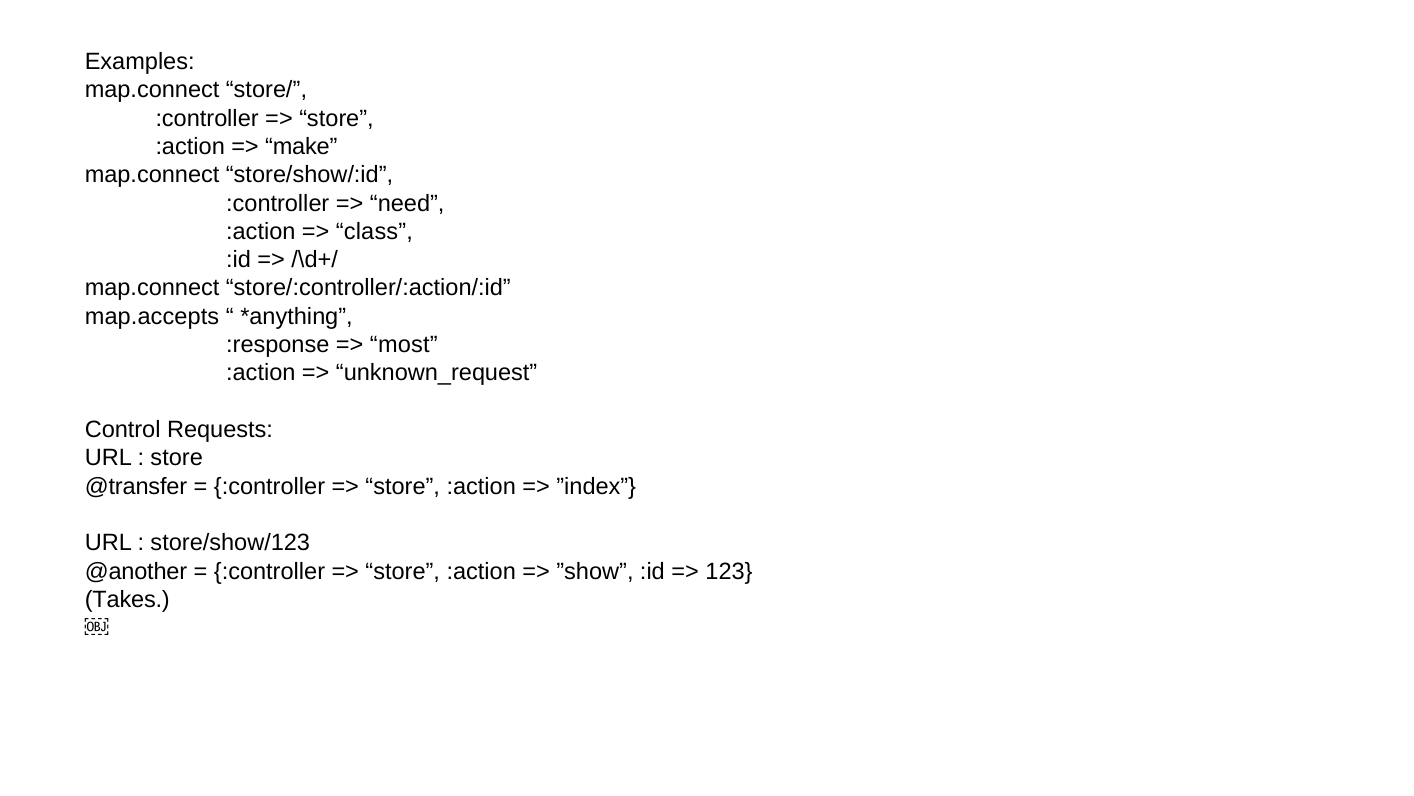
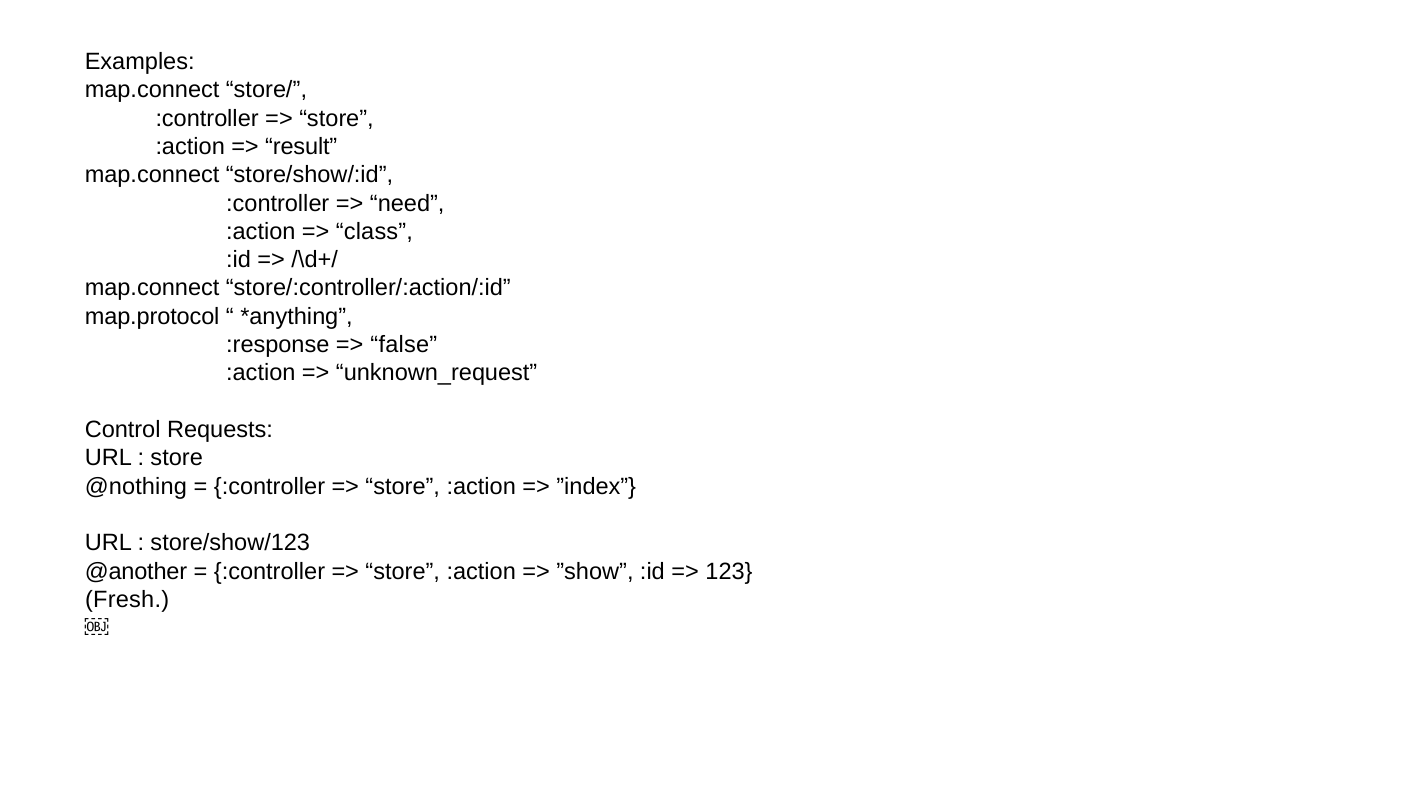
make: make -> result (301, 147)
map.accepts: map.accepts -> map.protocol (152, 316)
most: most -> false (404, 345)
@transfer: @transfer -> @nothing (136, 486)
Takes: Takes -> Fresh (127, 599)
